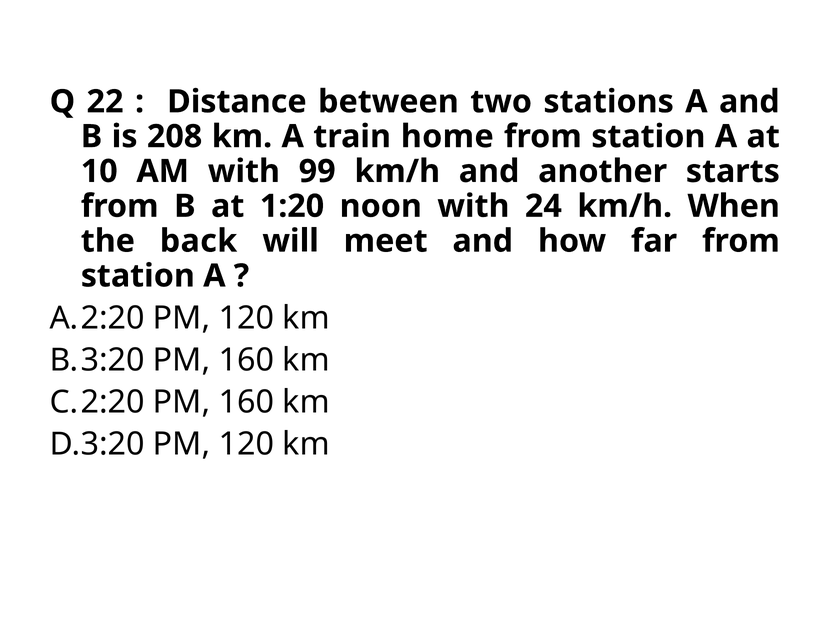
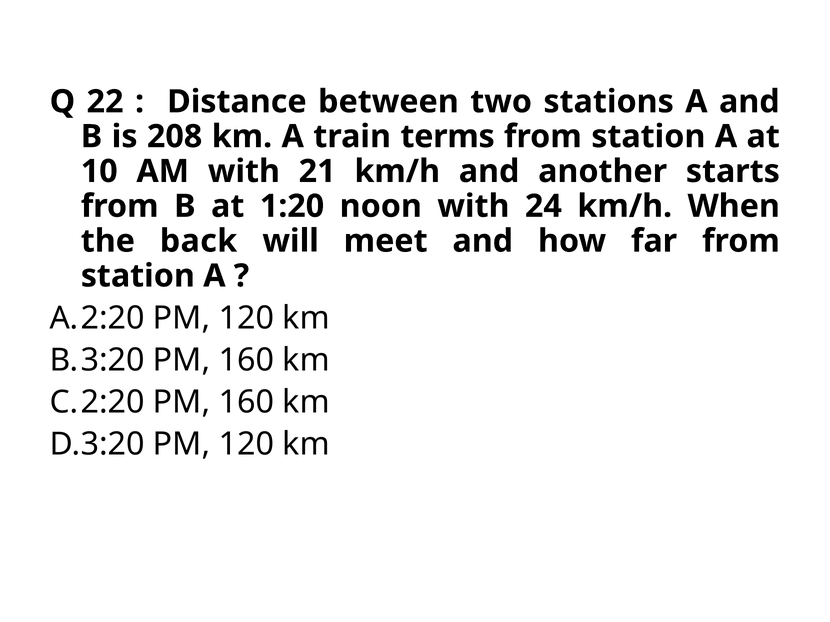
home: home -> terms (448, 137)
99: 99 -> 21 (317, 171)
